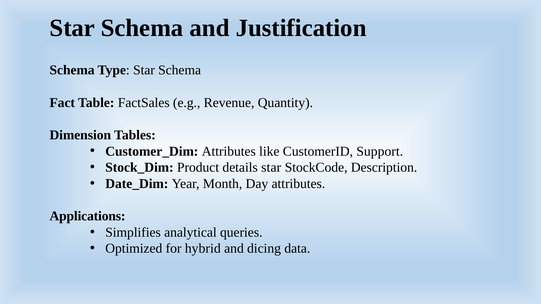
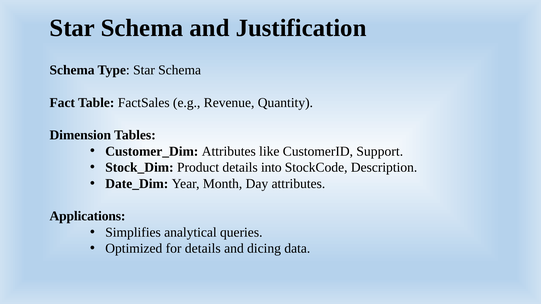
details star: star -> into (271, 168)
for hybrid: hybrid -> details (203, 249)
